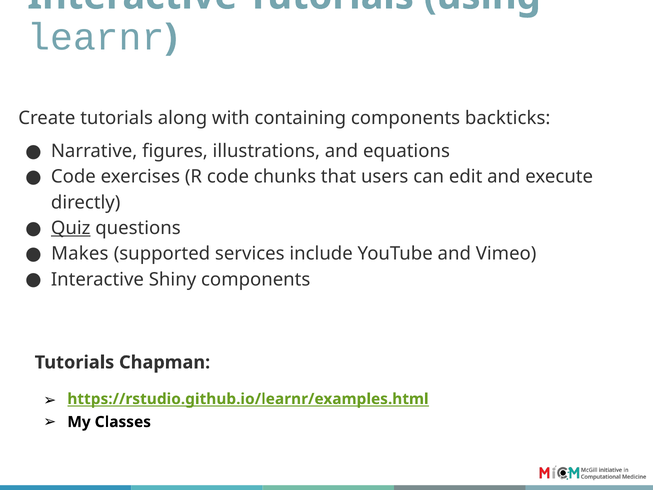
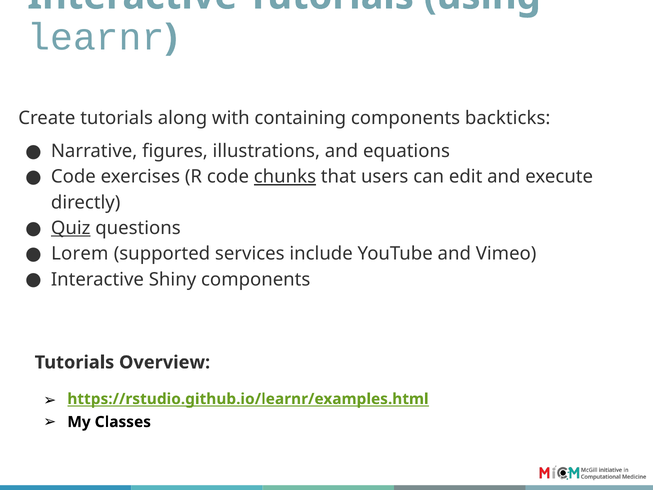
chunks underline: none -> present (285, 177)
Makes: Makes -> Lorem (80, 254)
Chapman: Chapman -> Overview (165, 362)
